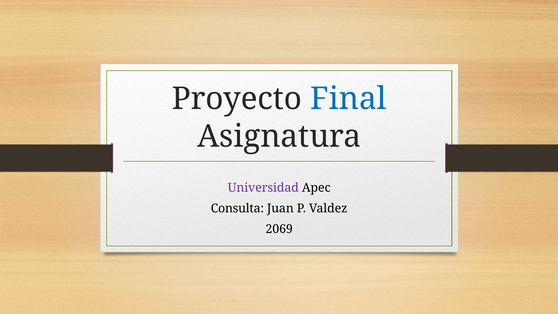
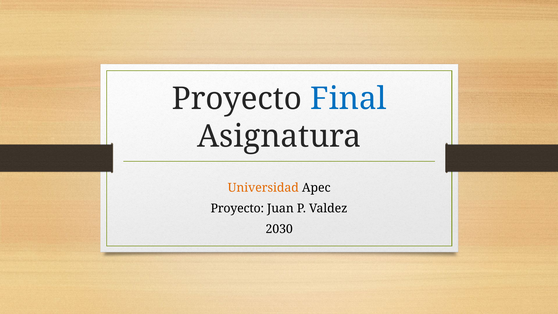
Universidad colour: purple -> orange (263, 188)
Consulta: Consulta -> Proyecto (237, 208)
2069: 2069 -> 2030 (279, 229)
